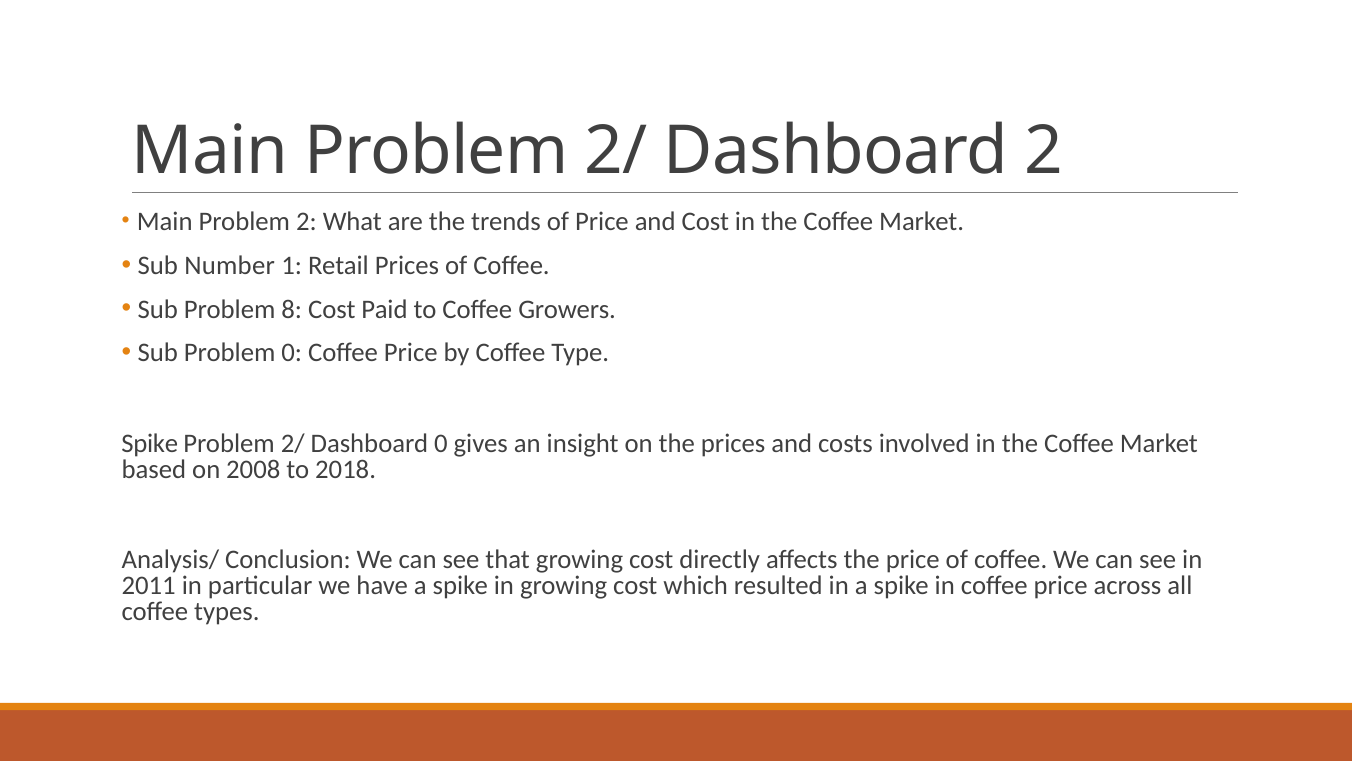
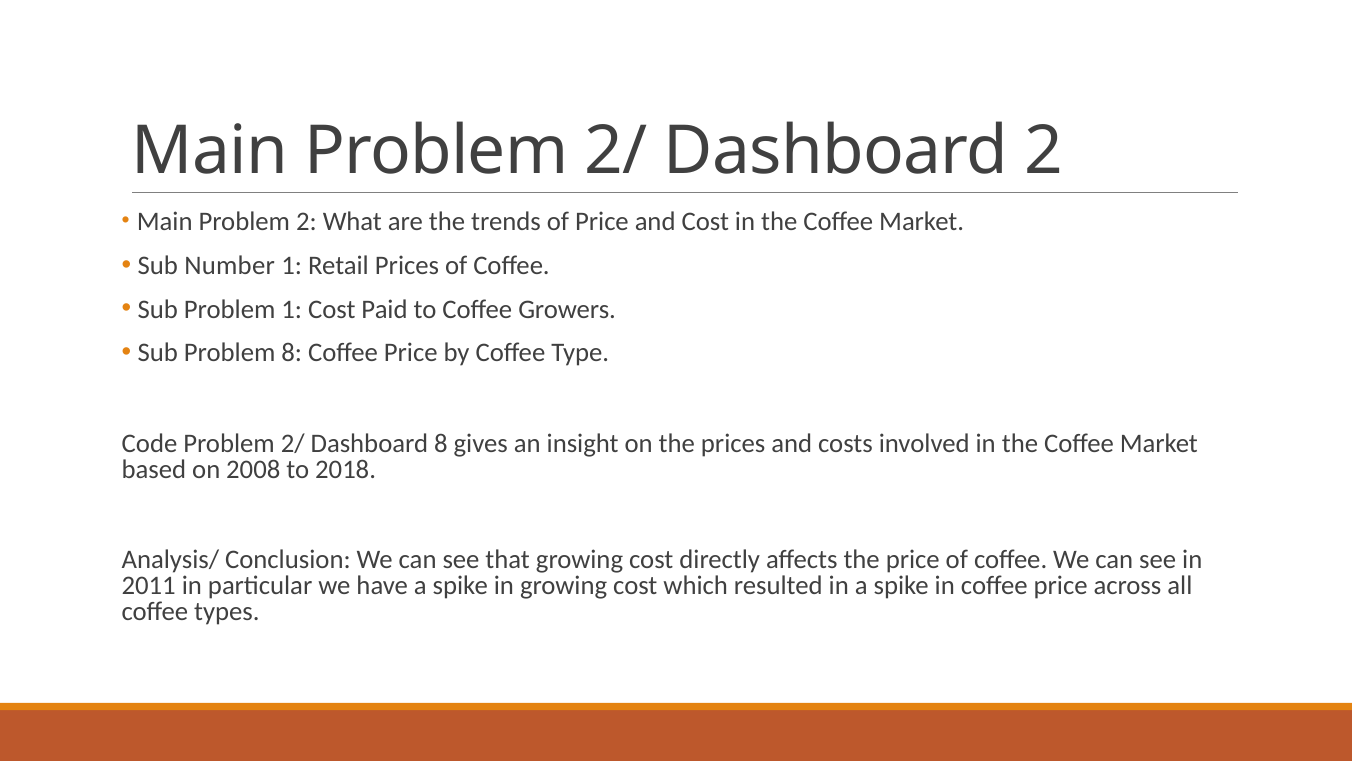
Problem 8: 8 -> 1 (292, 309)
Problem 0: 0 -> 8 (292, 353)
Spike: Spike -> Code (150, 443)
Dashboard 0: 0 -> 8 (441, 443)
